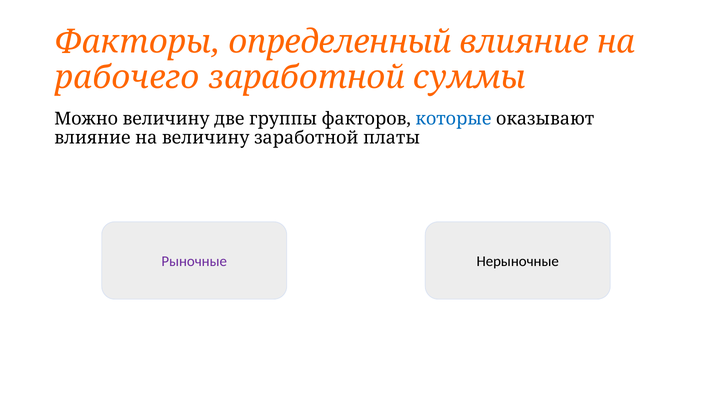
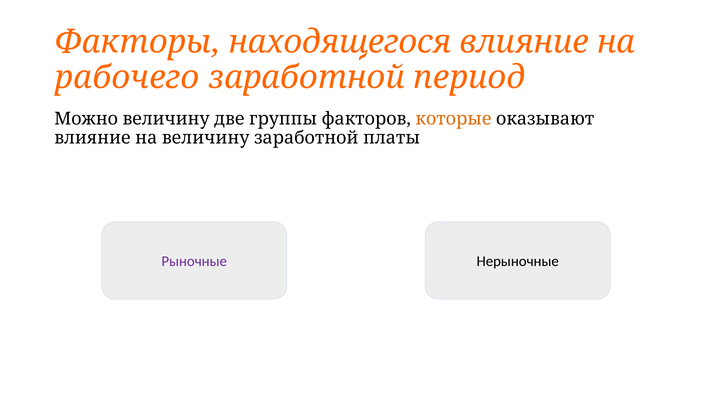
определенный: определенный -> находящегося (340, 42)
суммы: суммы -> период (470, 77)
которые colour: blue -> orange (453, 119)
